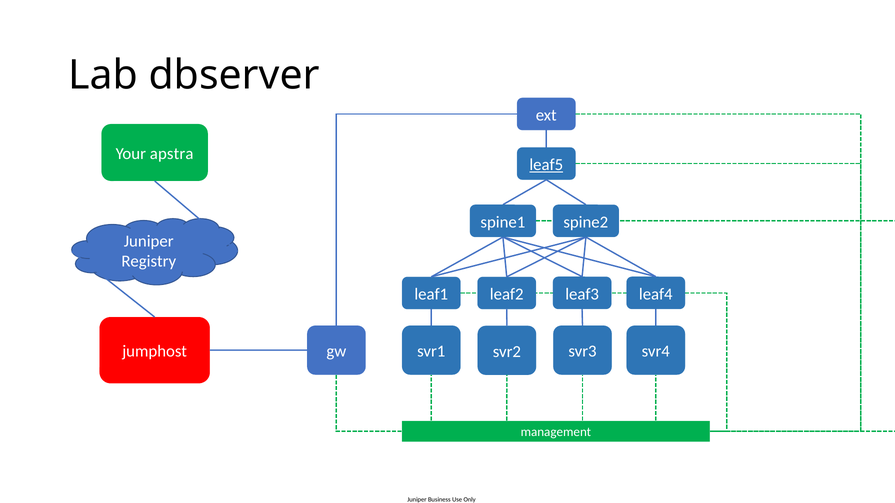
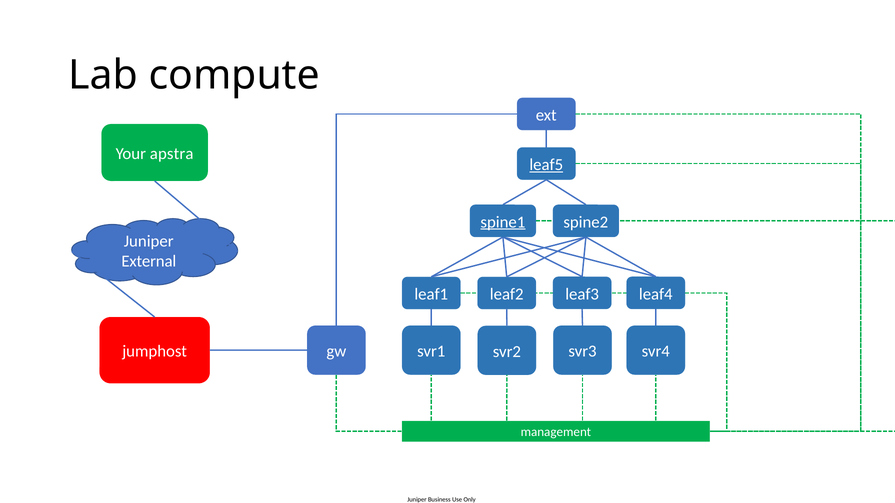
dbserver: dbserver -> compute (234, 75)
spine1 underline: none -> present (503, 222)
Registry: Registry -> External (149, 261)
